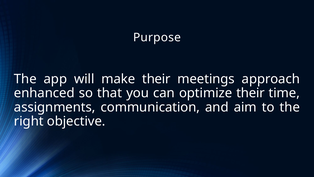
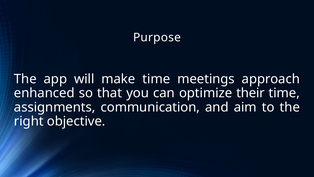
make their: their -> time (156, 79)
